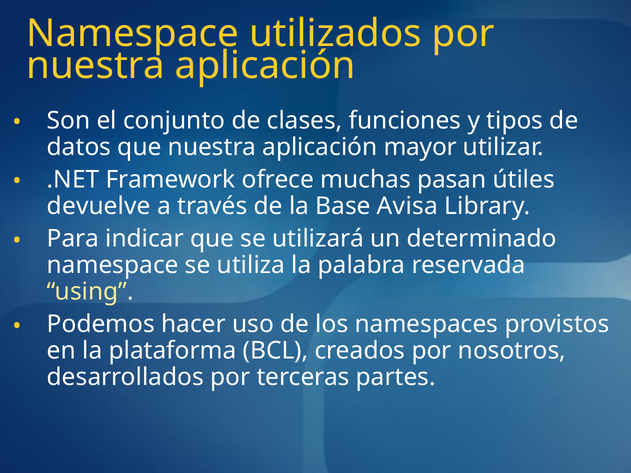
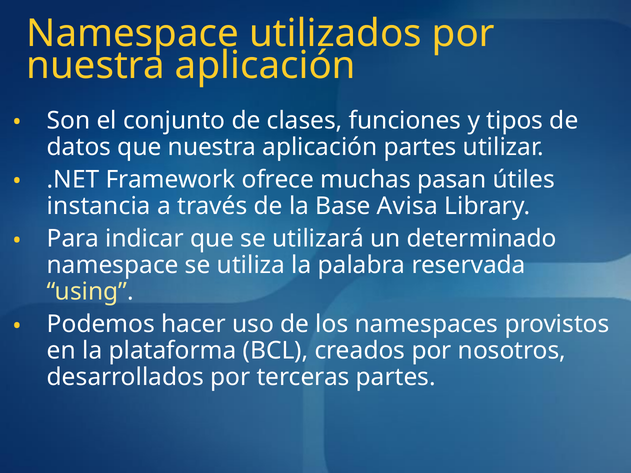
aplicación mayor: mayor -> partes (420, 147)
devuelve: devuelve -> instancia (99, 206)
